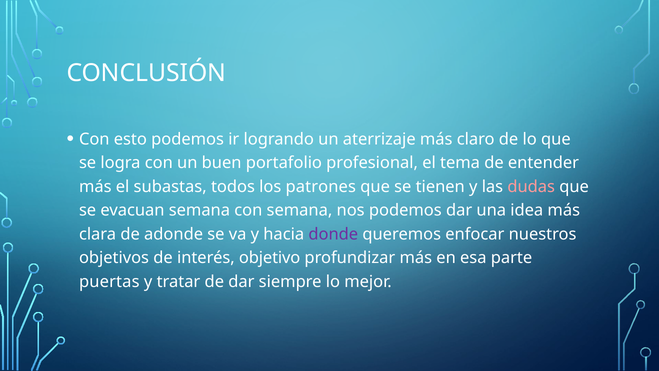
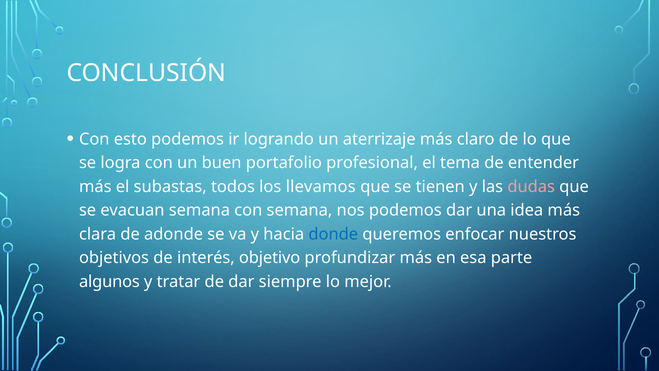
patrones: patrones -> llevamos (321, 186)
donde colour: purple -> blue (333, 234)
puertas: puertas -> algunos (109, 281)
